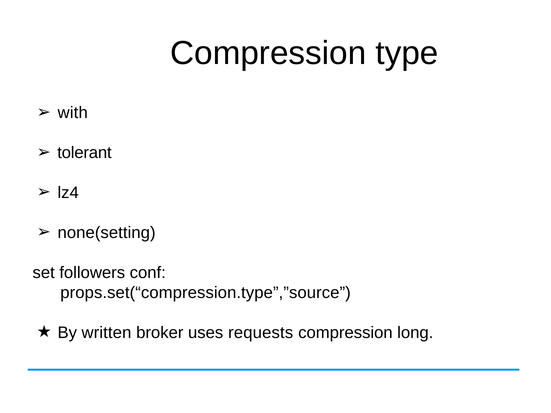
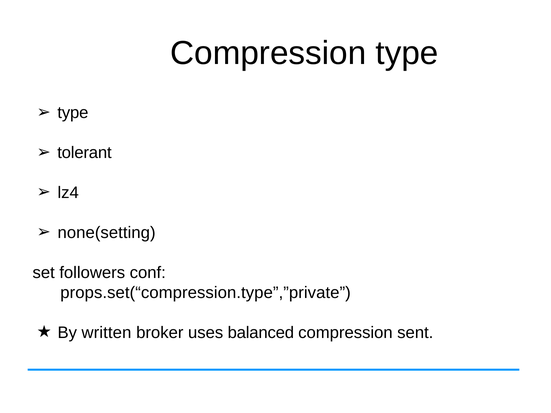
with: with -> type (73, 113)
props.set(“compression.type”,”source: props.set(“compression.type”,”source -> props.set(“compression.type”,”private (206, 293)
requests: requests -> balanced (261, 333)
long: long -> sent (415, 333)
